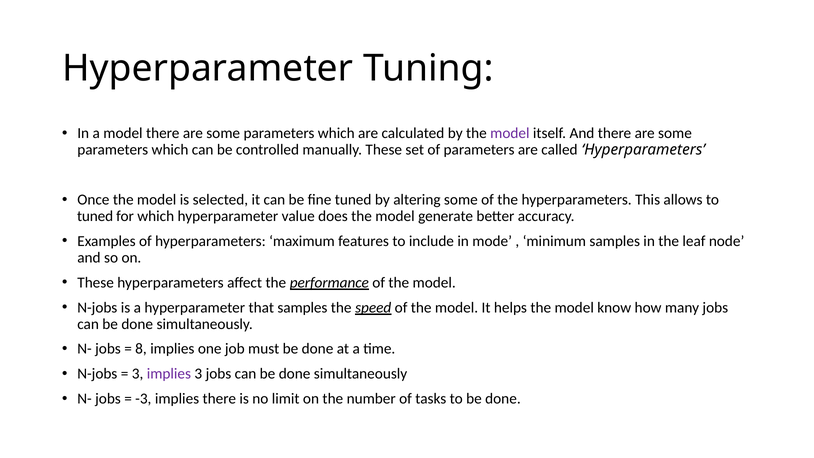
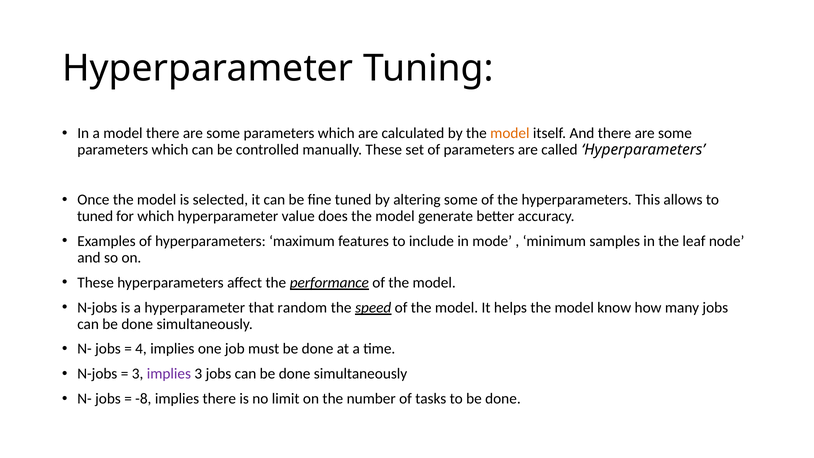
model colour: purple -> orange (510, 133)
that samples: samples -> random (302, 307)
8: 8 -> 4 (141, 349)
-3: -3 -> -8 (143, 399)
